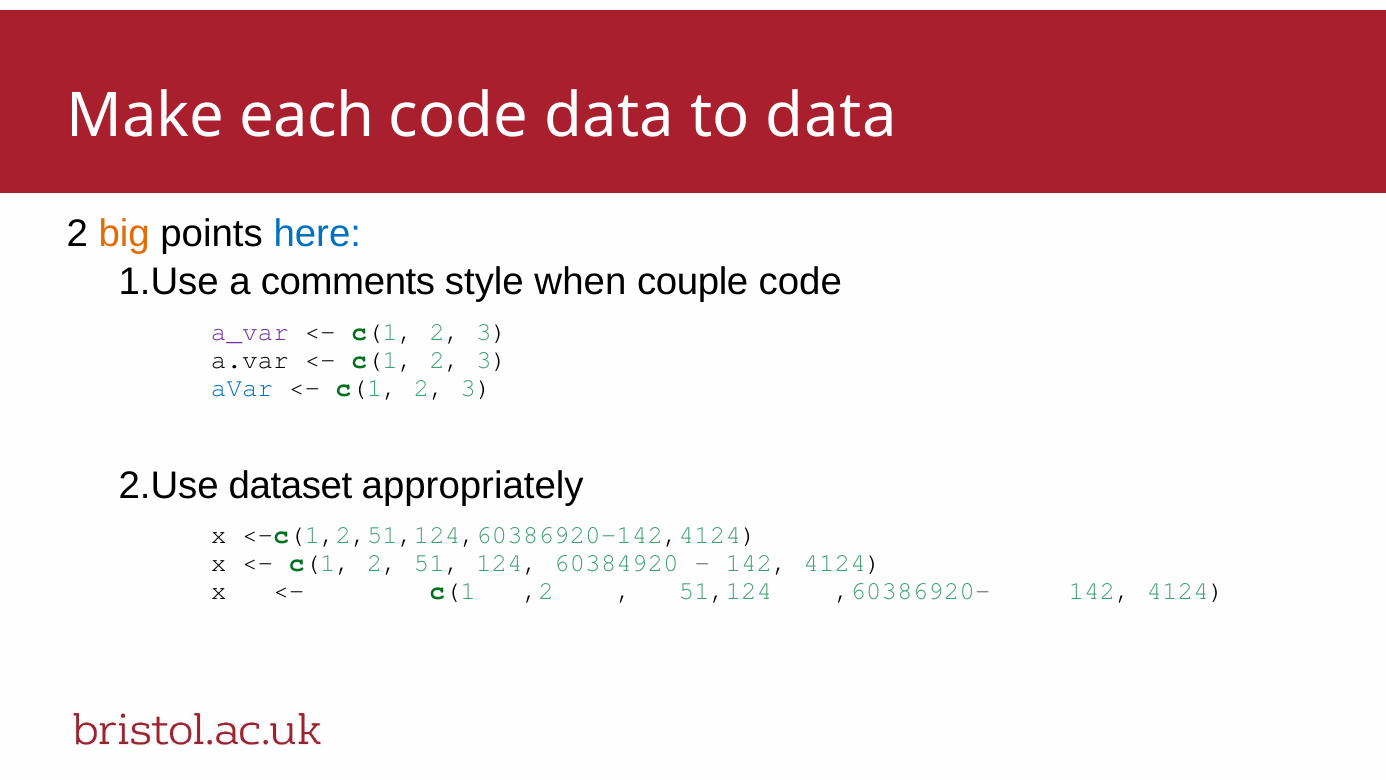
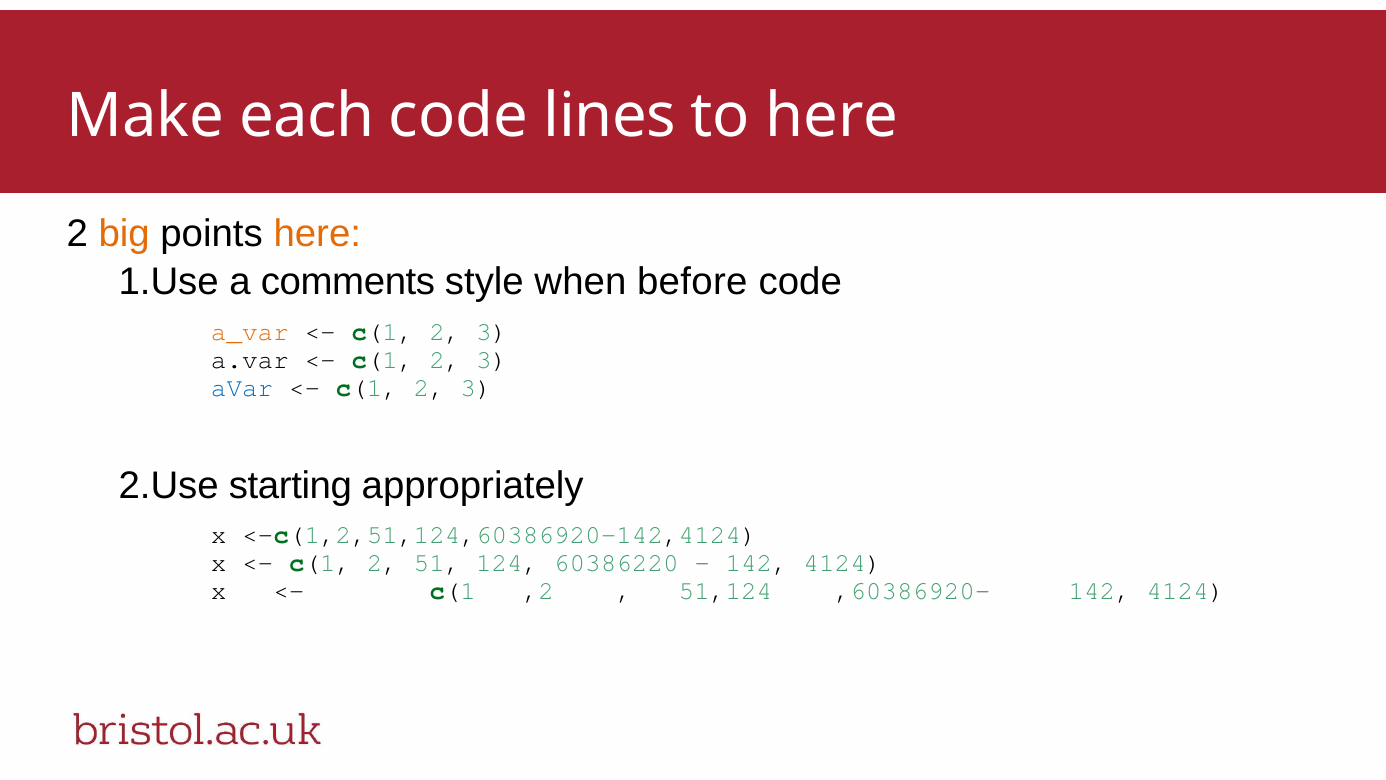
code data: data -> lines (610, 116)
to data: data -> here (832, 116)
here colour: blue -> orange (317, 233)
couple: couple -> before (692, 282)
a_var colour: purple -> orange (250, 331)
dataset: dataset -> starting (290, 485)
60384920: 60384920 -> 60386220 (616, 563)
